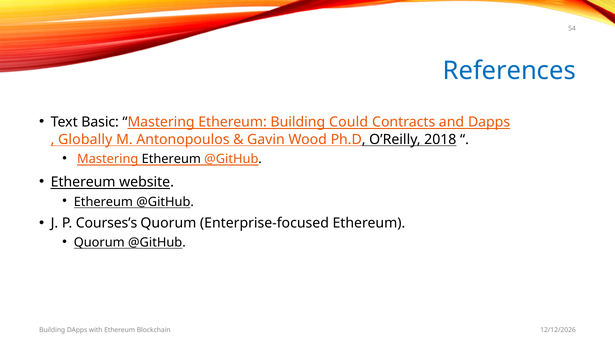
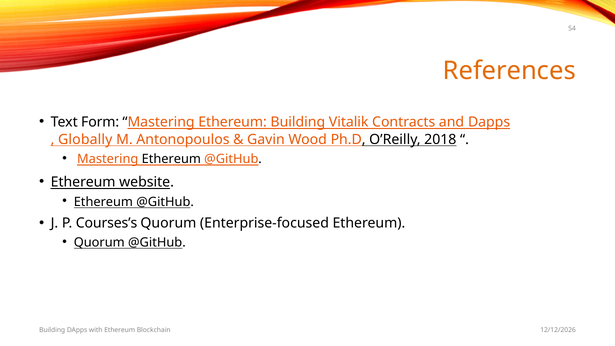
References colour: blue -> orange (509, 71)
Basic: Basic -> Form (100, 122)
Could: Could -> Vitalik (349, 122)
